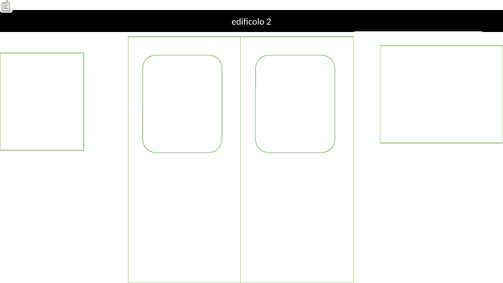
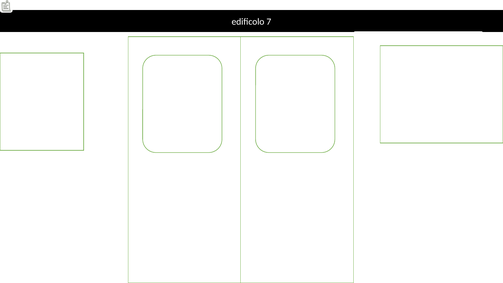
2: 2 -> 7 (269, 22)
